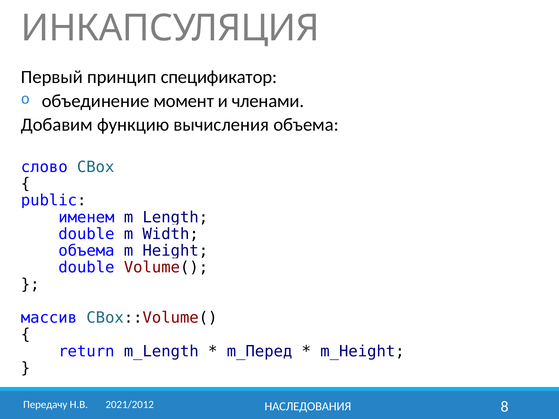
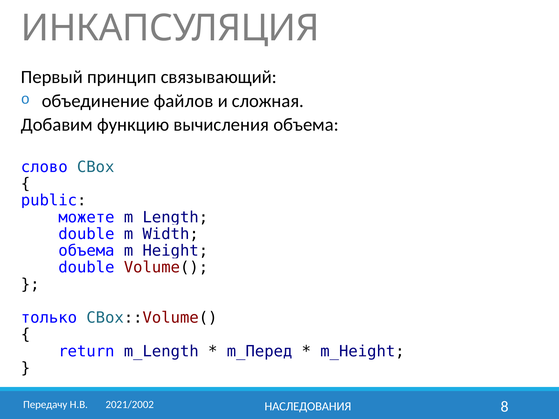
спецификатор: спецификатор -> связывающий (219, 77)
момент: момент -> файлов (184, 101)
членами: членами -> сложная (268, 101)
именем: именем -> можете (86, 217)
массив: массив -> только (49, 318)
2021/2012: 2021/2012 -> 2021/2002 (130, 405)
